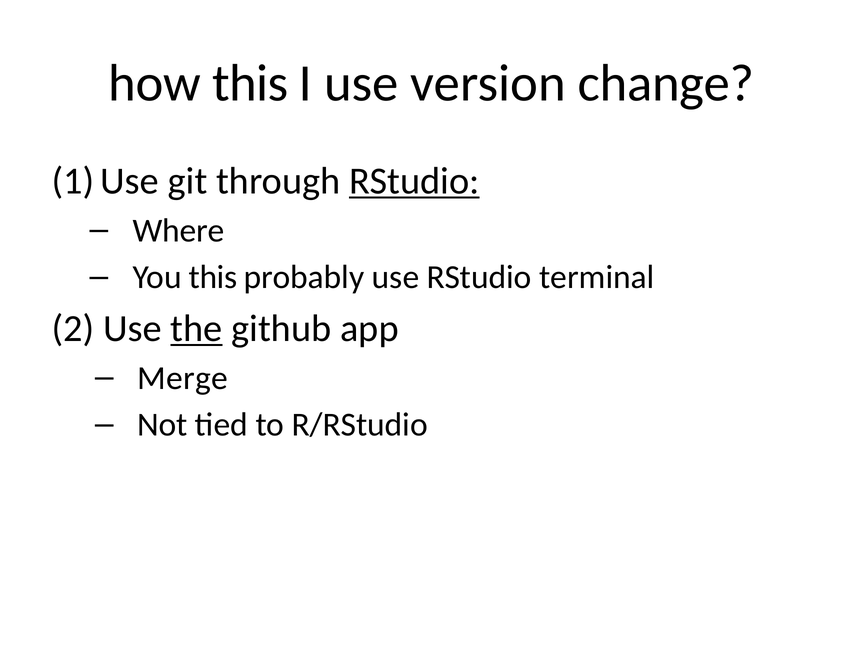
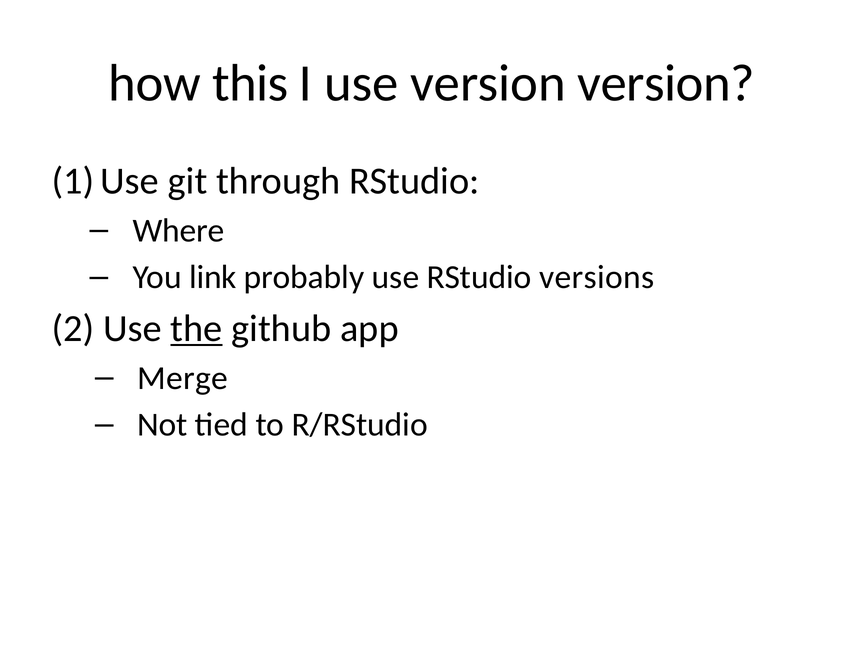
version change: change -> version (666, 84)
RStudio underline: present -> none (414, 181)
You this: this -> link (213, 277)
terminal: terminal -> versions (597, 277)
